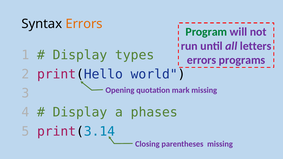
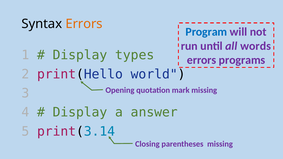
Program colour: green -> blue (206, 32)
letters: letters -> words (256, 46)
phases: phases -> answer (154, 112)
